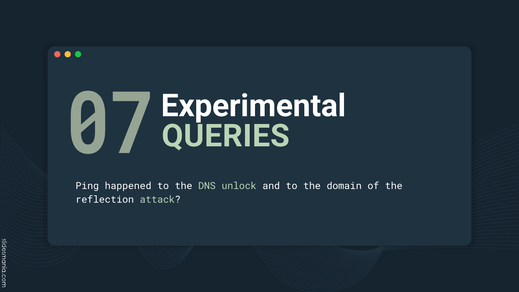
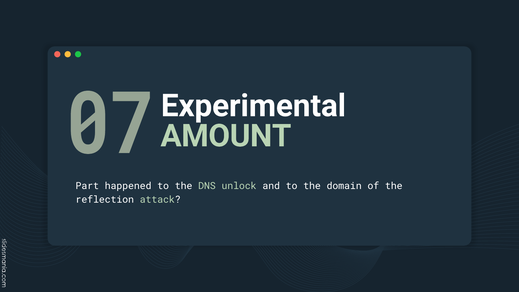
QUERIES: QUERIES -> AMOUNT (226, 136)
Ping: Ping -> Part (87, 186)
